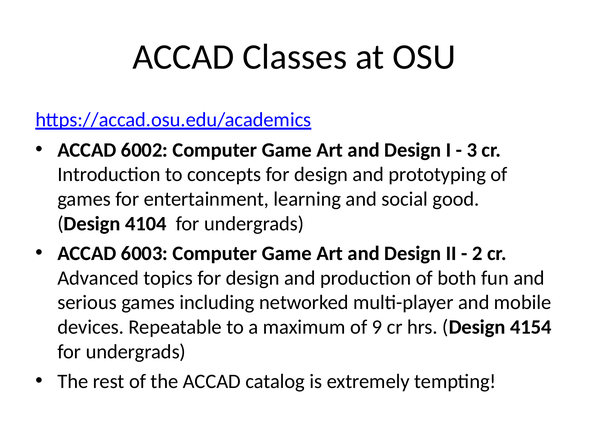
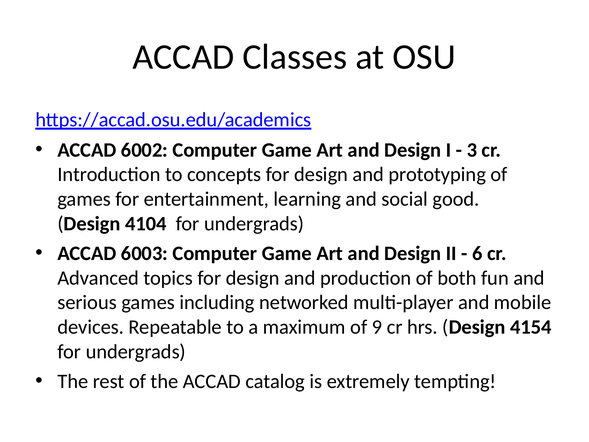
2: 2 -> 6 (477, 253)
